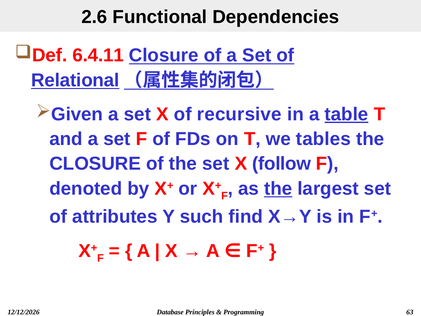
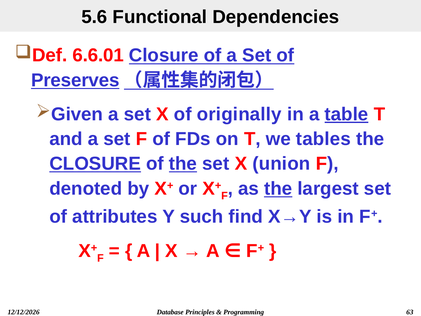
2.6: 2.6 -> 5.6 (94, 17)
6.4.11: 6.4.11 -> 6.6.01 (98, 55)
Relational: Relational -> Preserves (75, 80)
recursive: recursive -> originally (239, 114)
CLOSURE underline: none -> present (95, 164)
the underline: none -> present (183, 164)
follow: follow -> union (281, 164)
